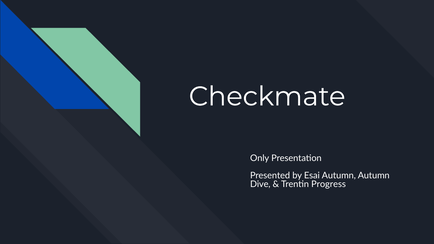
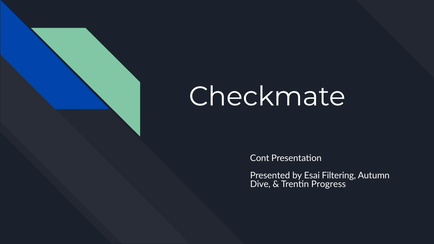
Only: Only -> Cont (260, 158)
Esai Autumn: Autumn -> Filtering (339, 176)
